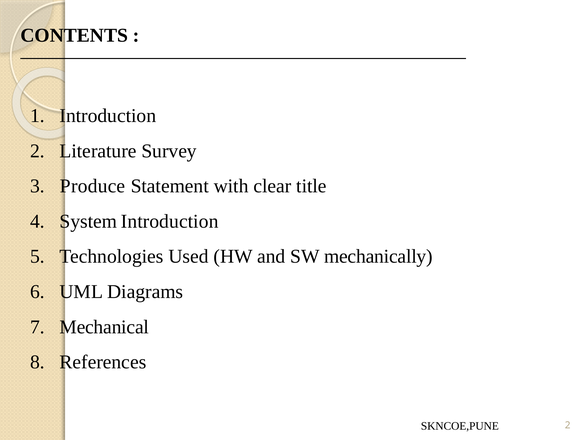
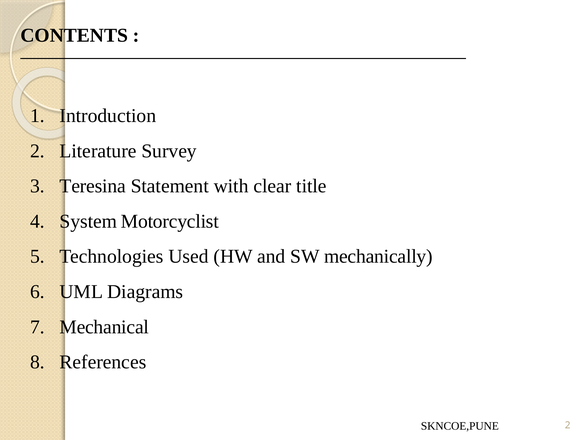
Produce: Produce -> Teresina (93, 186)
System Introduction: Introduction -> Motorcyclist (170, 221)
